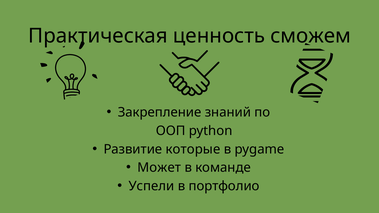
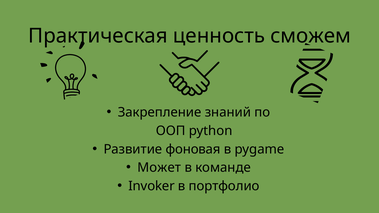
которые: которые -> фоновая (193, 149)
Успели: Успели -> Invoker (152, 186)
